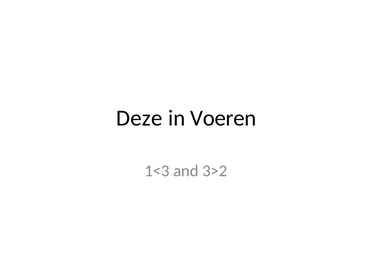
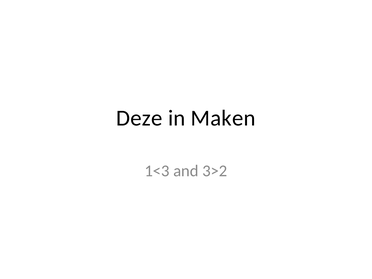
Voeren: Voeren -> Maken (223, 118)
